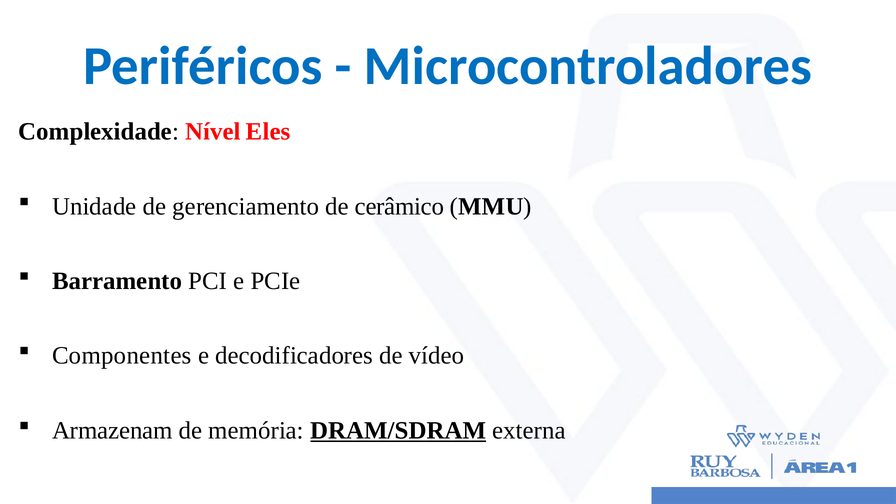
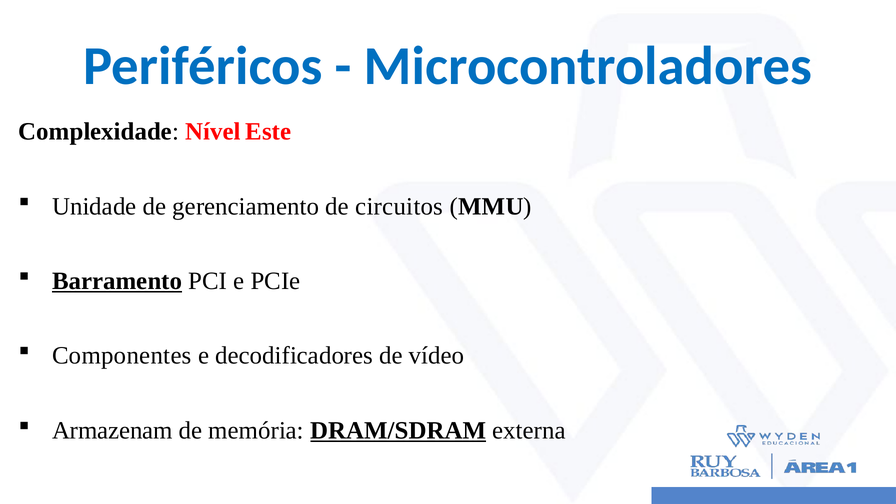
Eles: Eles -> Este (268, 132)
cerâmico: cerâmico -> circuitos (399, 206)
Barramento underline: none -> present (117, 281)
